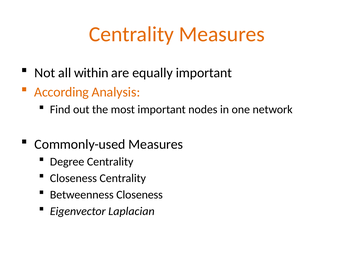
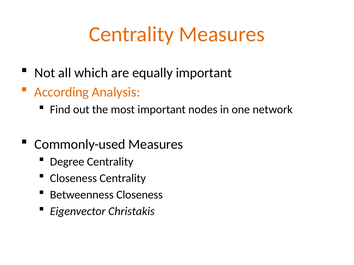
within: within -> which (91, 73)
Laplacian: Laplacian -> Christakis (132, 212)
